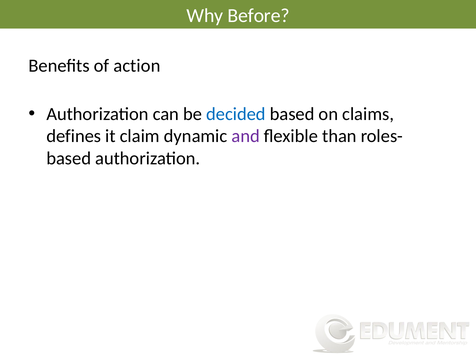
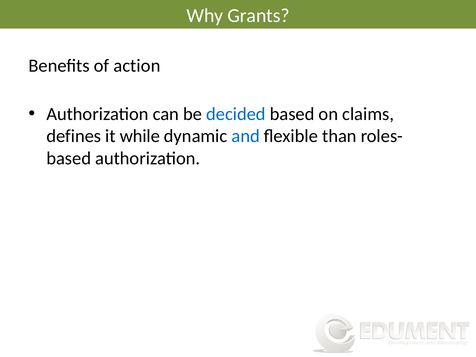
Before: Before -> Grants (259, 16)
claim: claim -> while (140, 136)
and colour: purple -> blue (246, 136)
